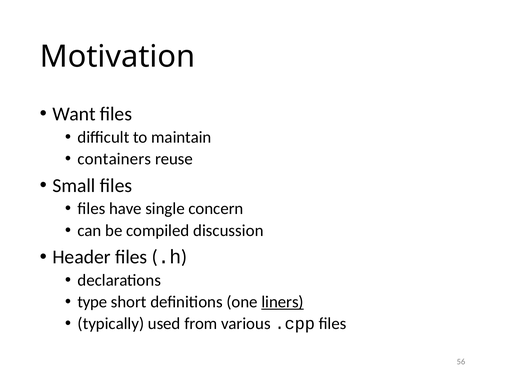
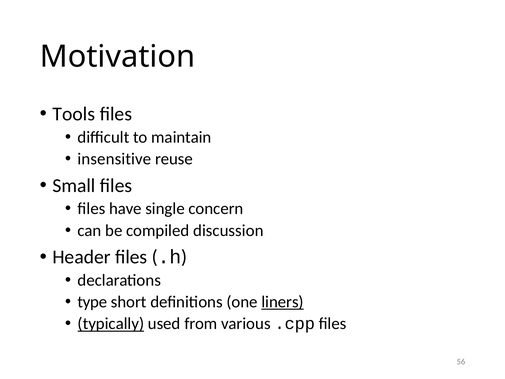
Want: Want -> Tools (74, 114)
containers: containers -> insensitive (114, 159)
typically underline: none -> present (111, 324)
